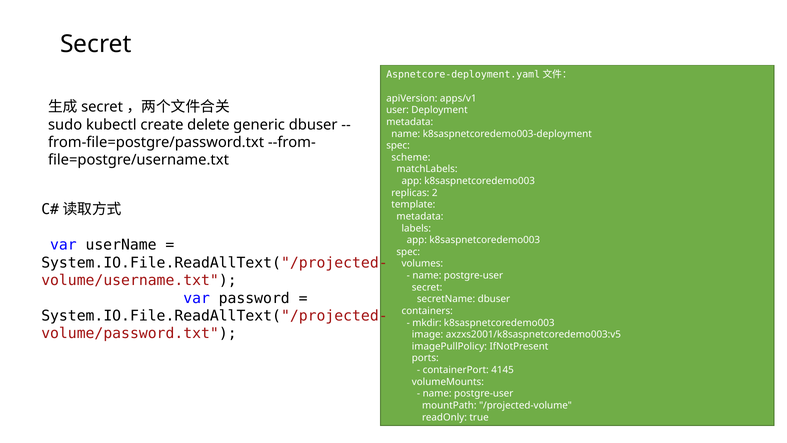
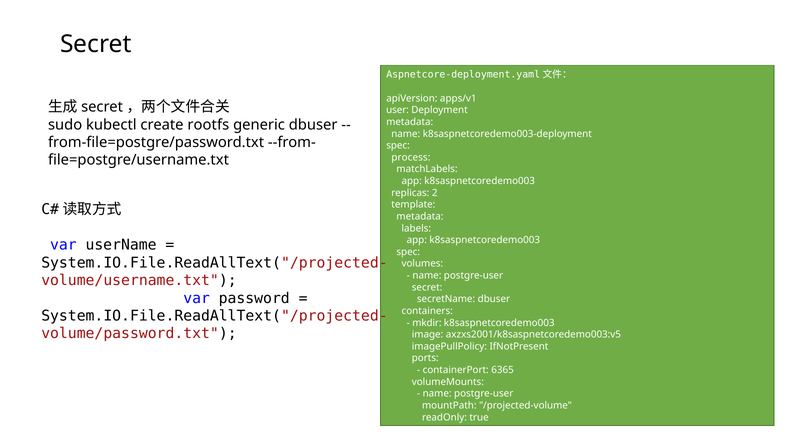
delete: delete -> rootfs (208, 125)
scheme: scheme -> process (411, 157)
4145: 4145 -> 6365 (503, 370)
